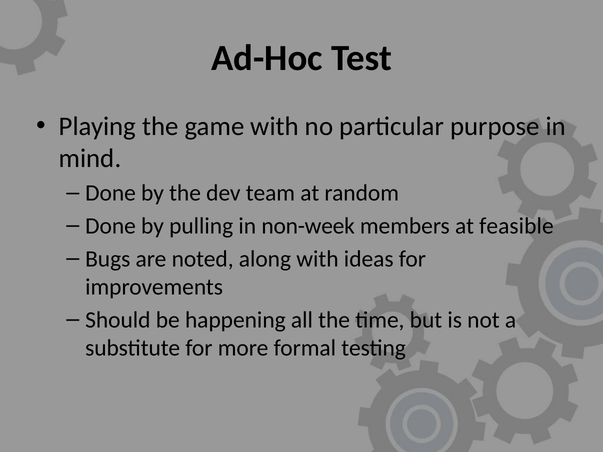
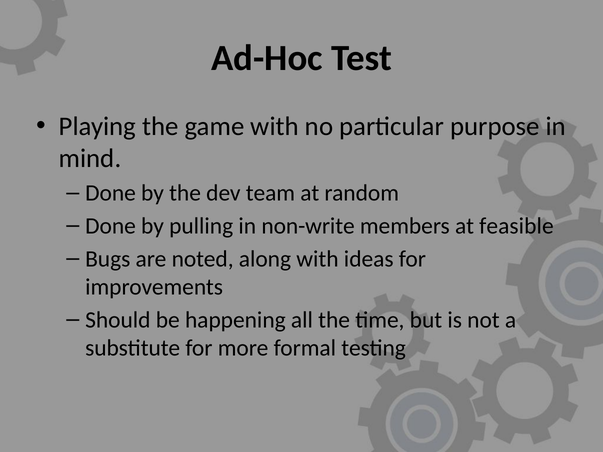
non-week: non-week -> non-write (308, 226)
